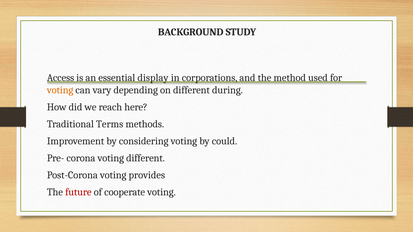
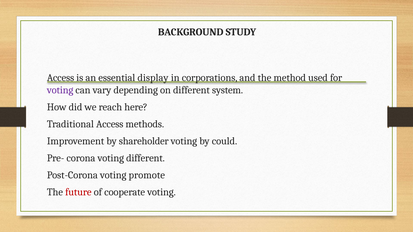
voting colour: orange -> purple (60, 90)
during: during -> system (228, 90)
Traditional Terms: Terms -> Access (110, 124)
considering: considering -> shareholder (144, 141)
provides: provides -> promote (147, 175)
